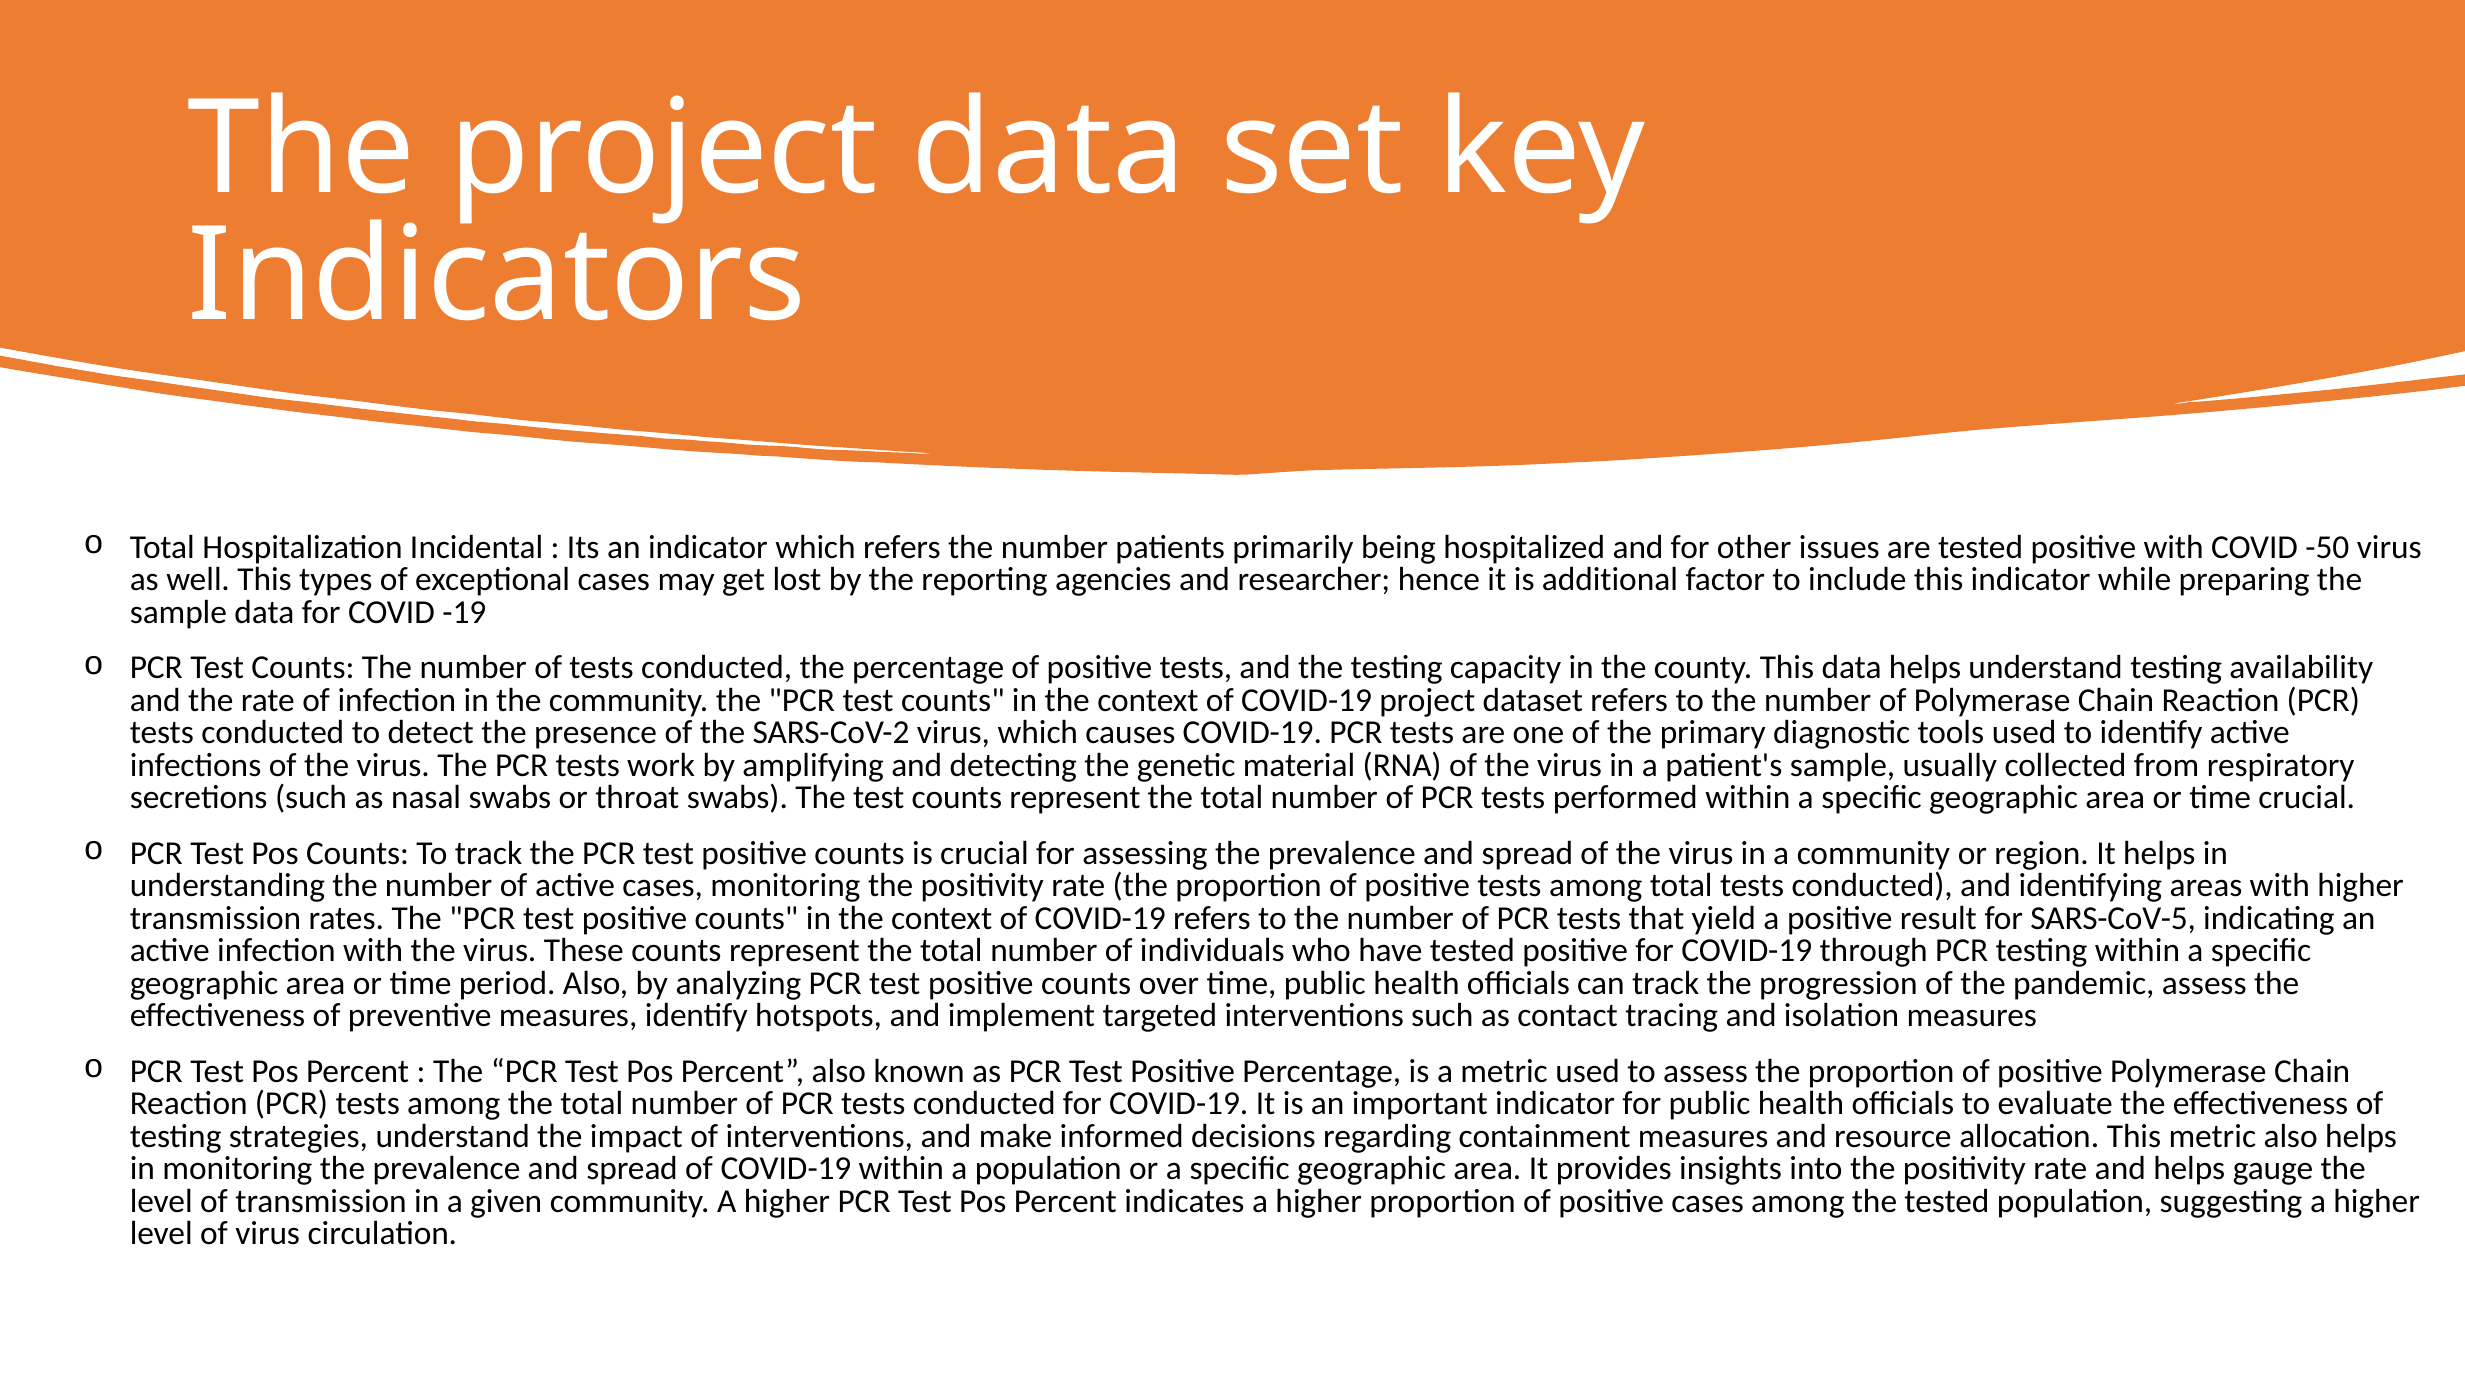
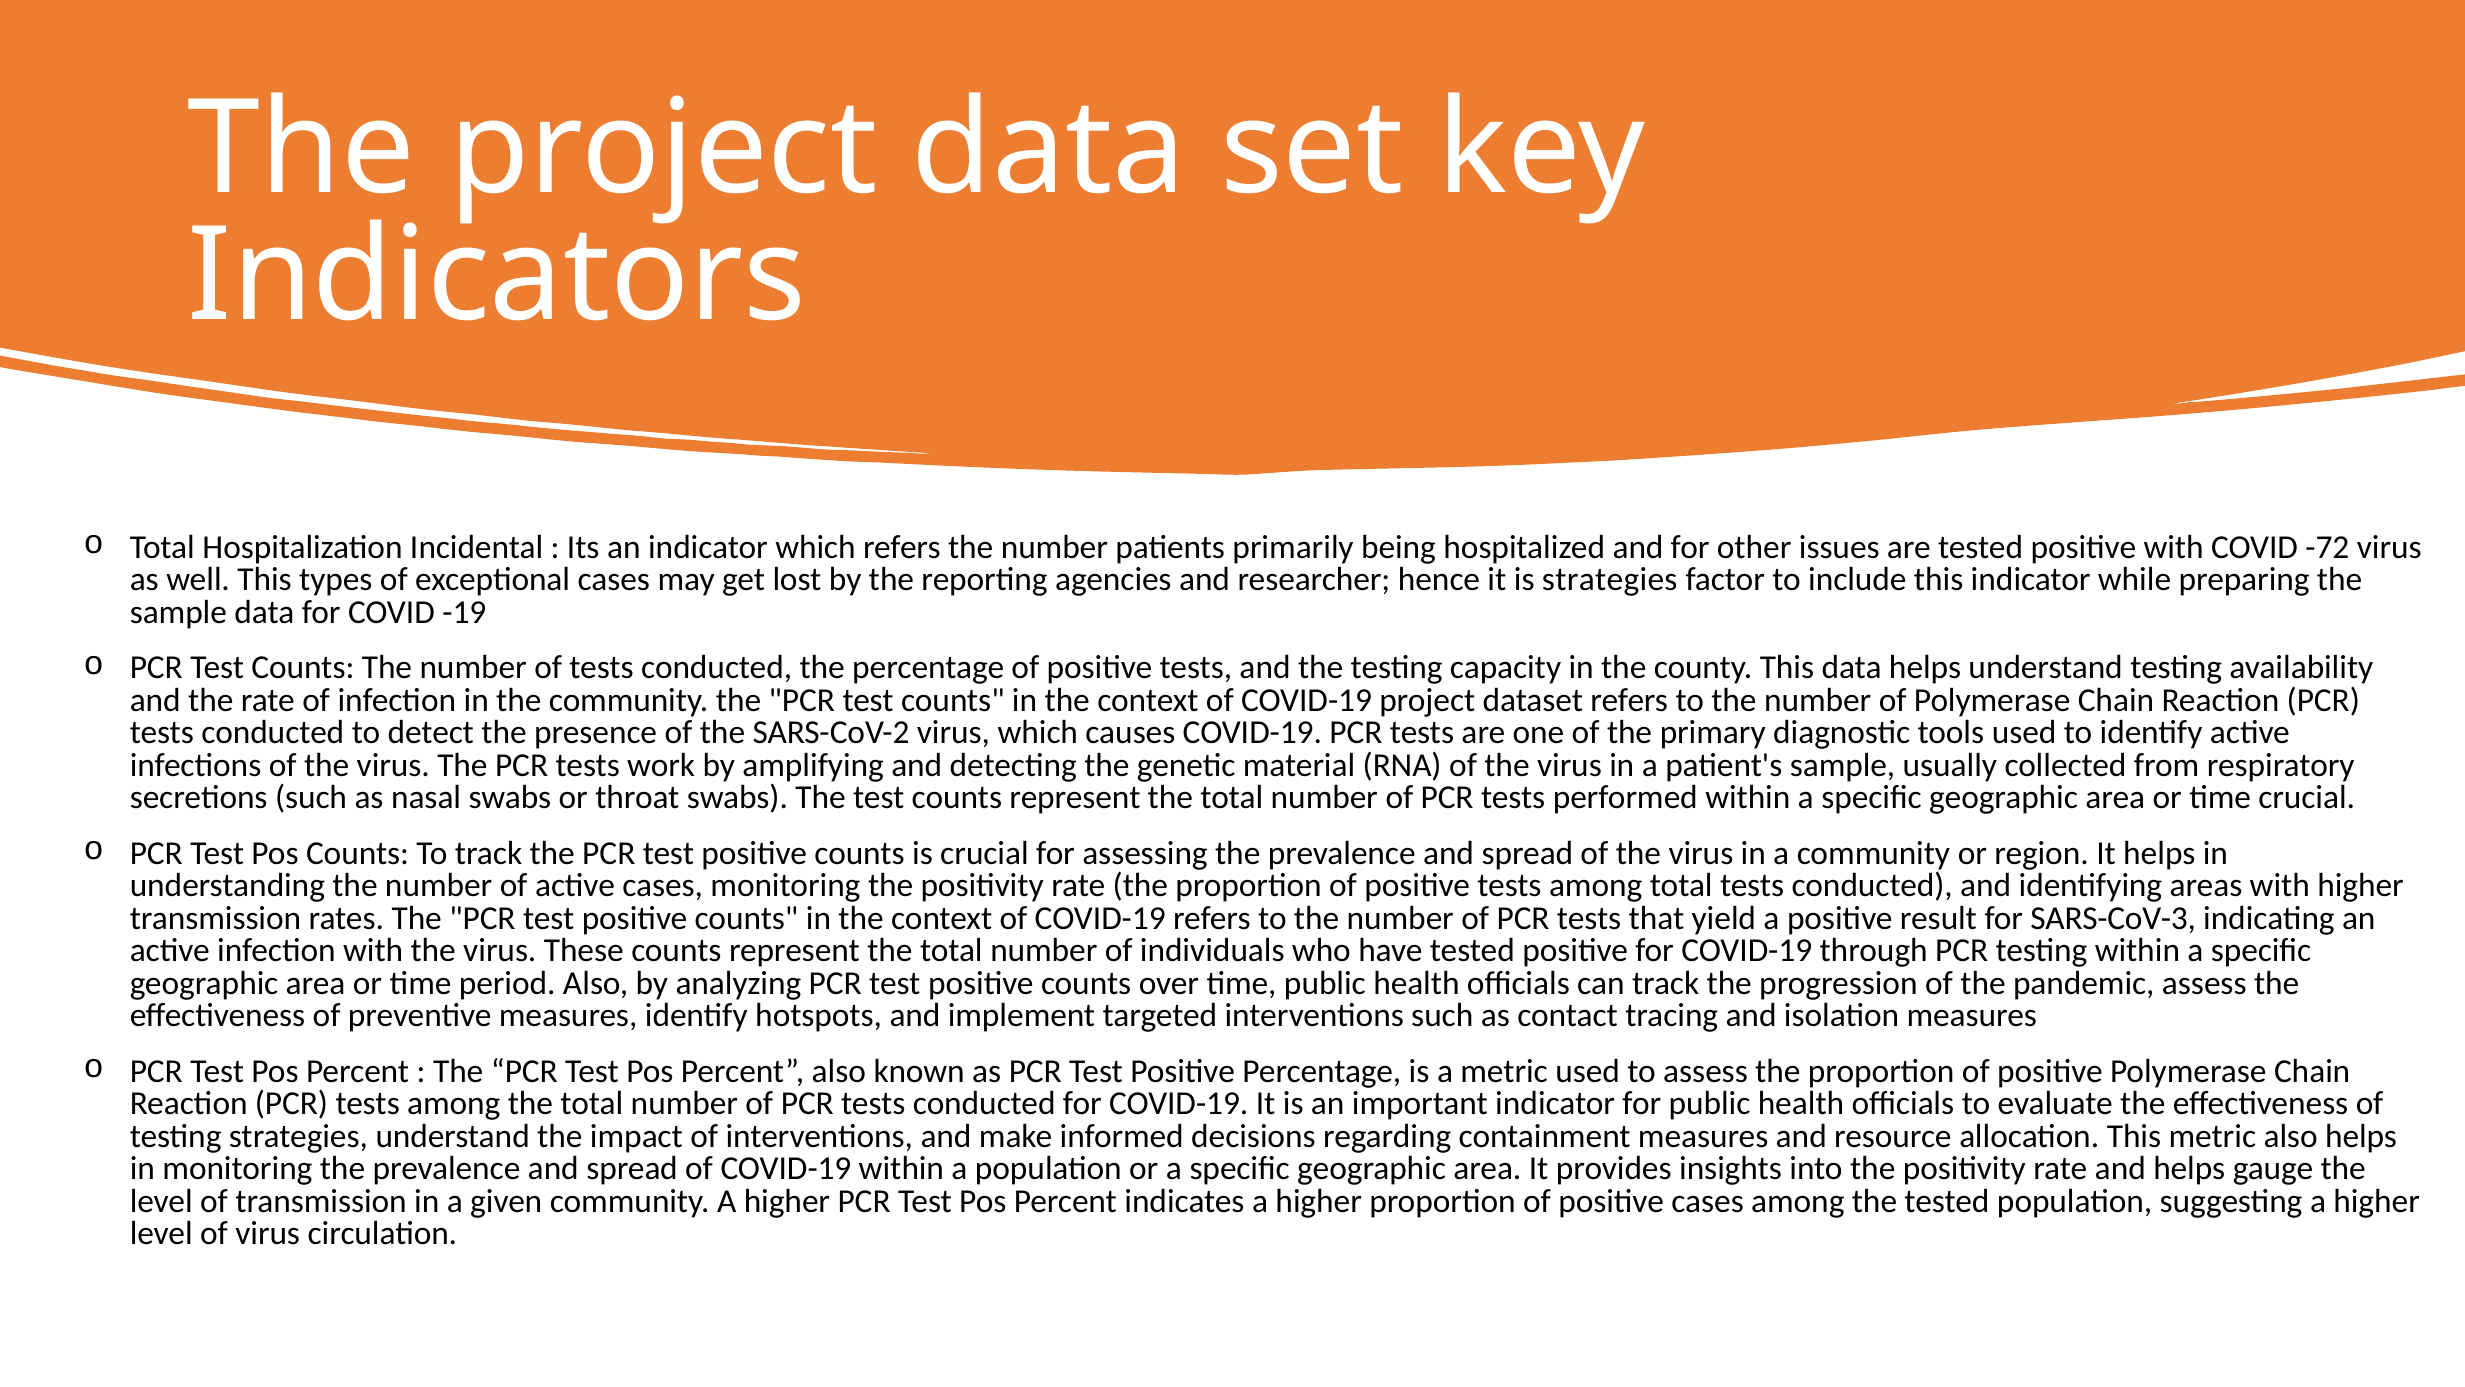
-50: -50 -> -72 (2327, 547)
is additional: additional -> strategies (1610, 580)
SARS-CoV-5: SARS-CoV-5 -> SARS-CoV-3 (2113, 918)
